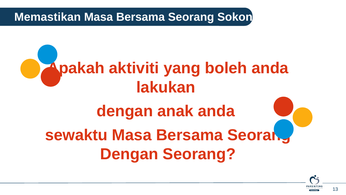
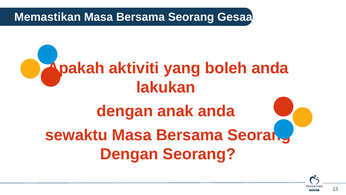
Sokong: Sokong -> Gesaan (238, 17)
